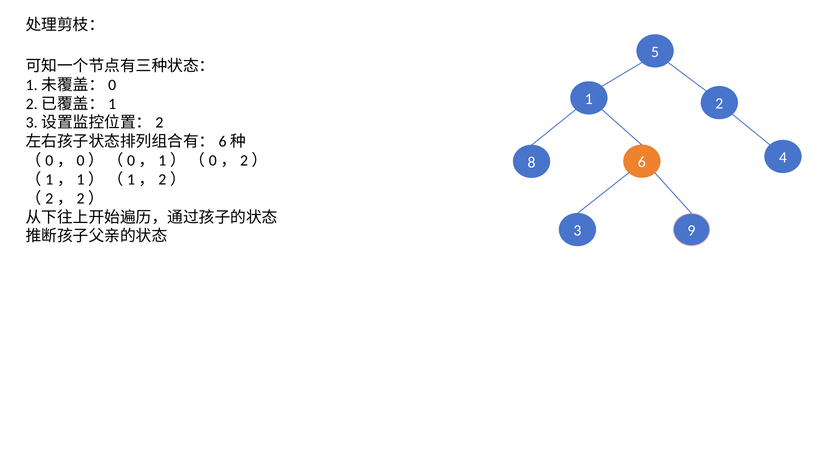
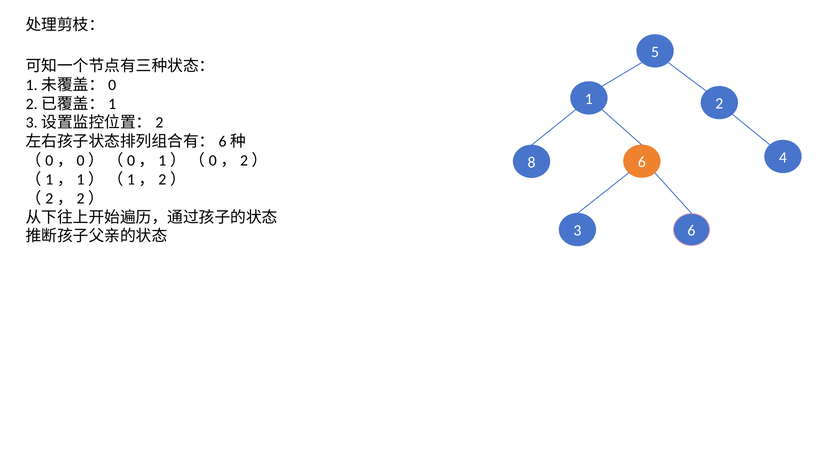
3 9: 9 -> 6 (691, 230)
